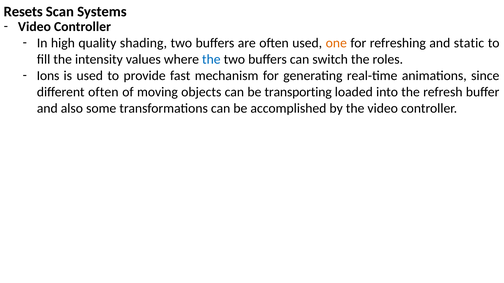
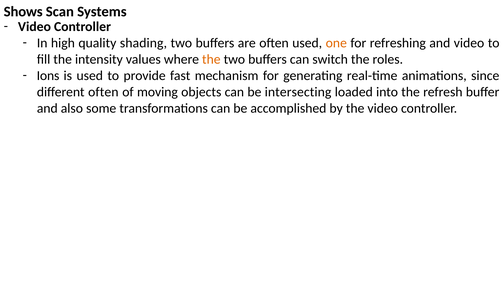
Resets: Resets -> Shows (23, 12)
and static: static -> video (469, 43)
the colour: blue -> orange (211, 59)
transporting: transporting -> intersecting (298, 92)
